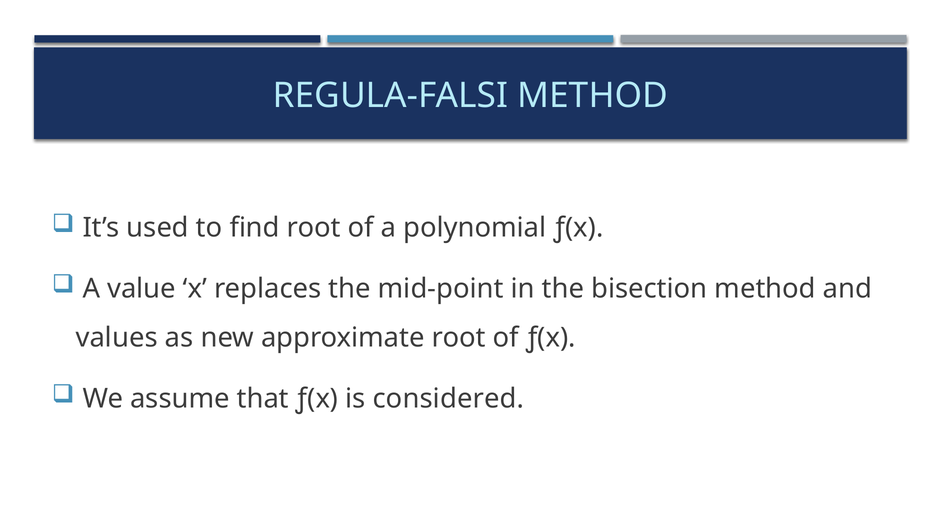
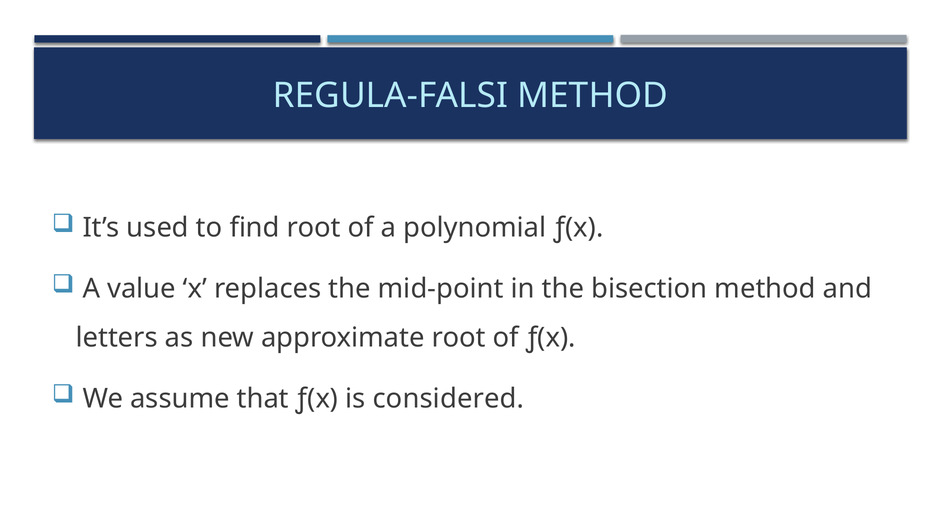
values: values -> letters (117, 338)
